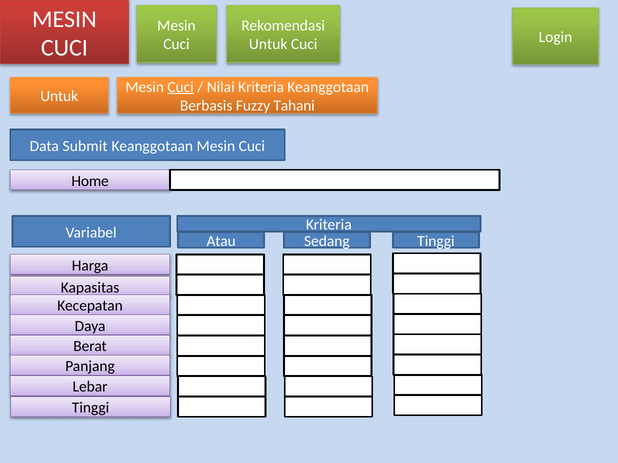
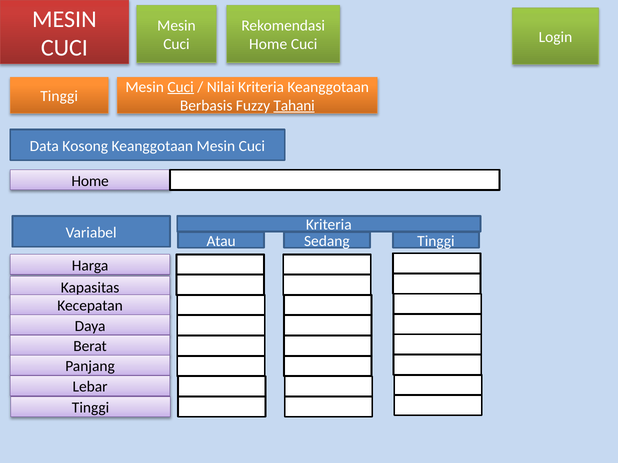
Untuk: Untuk -> Home (268, 44)
Untuk: Untuk -> Tinggi (59, 96)
Tahani underline: none -> present (294, 106)
Submit: Submit -> Kosong (85, 146)
